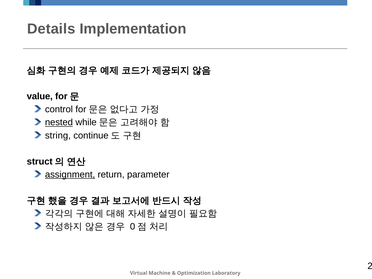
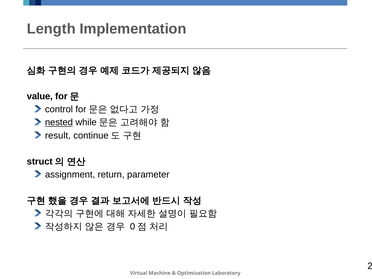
Details: Details -> Length (51, 29)
string: string -> result (58, 135)
assignment underline: present -> none (70, 175)
